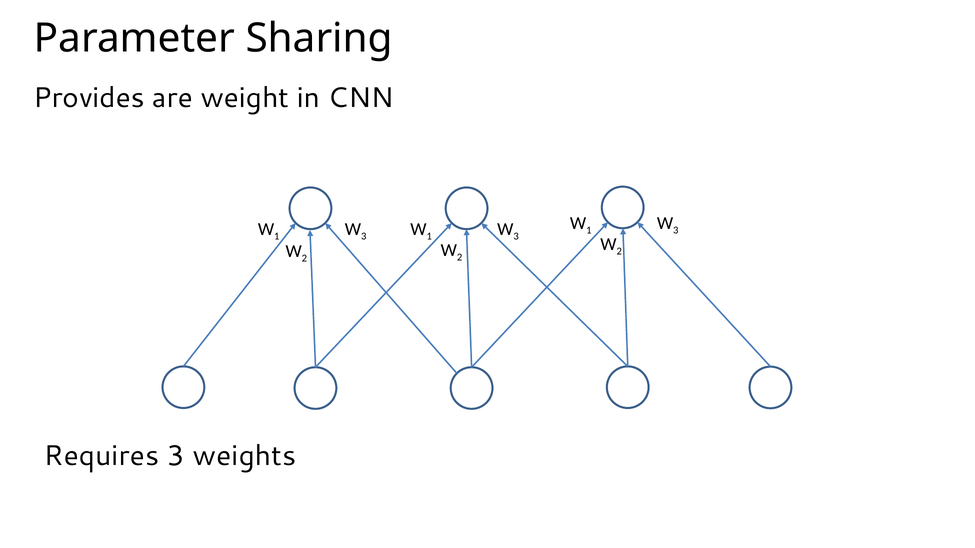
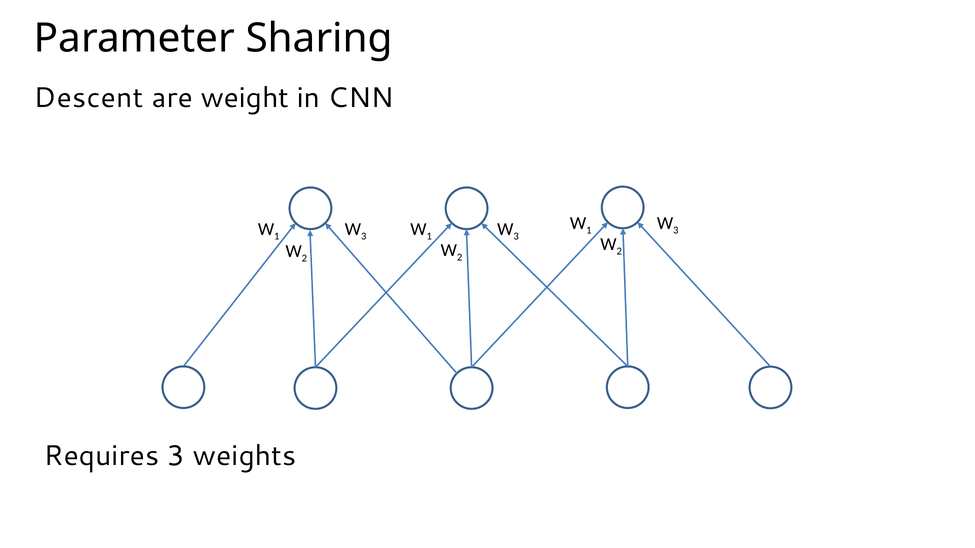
Provides: Provides -> Descent (89, 98)
